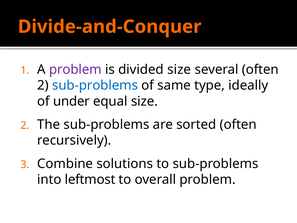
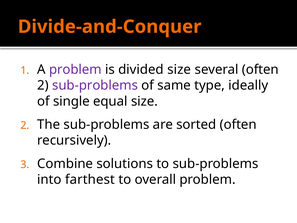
sub-problems colour: blue -> purple (95, 85)
under: under -> single (71, 101)
leftmost: leftmost -> farthest (90, 179)
